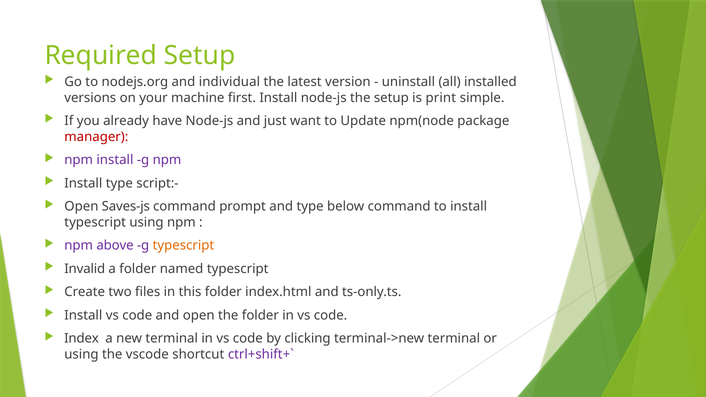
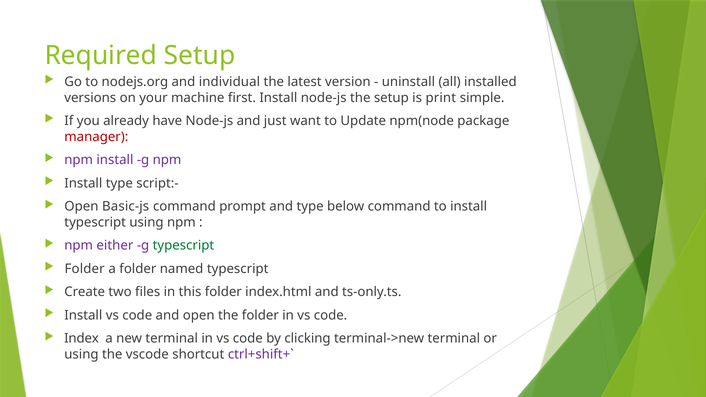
Saves-js: Saves-js -> Basic-js (126, 207)
above: above -> either (115, 246)
typescript colour: orange -> green (183, 246)
Invalid: Invalid -> Folder (85, 269)
